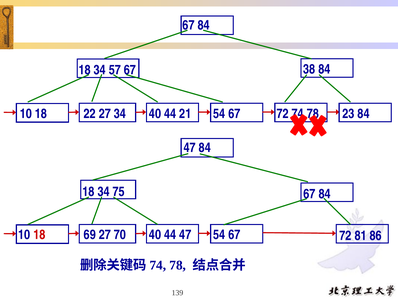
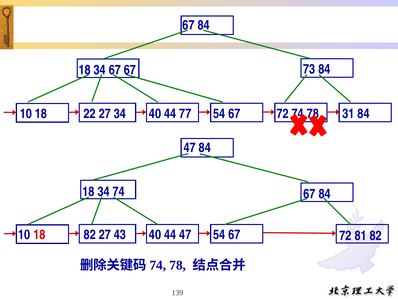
34 57: 57 -> 67 (115, 70)
38: 38 -> 73 (309, 69)
21: 21 -> 77 (185, 114)
23: 23 -> 31 (348, 114)
34 75: 75 -> 74 (119, 191)
18 69: 69 -> 82 (90, 234)
70: 70 -> 43 (120, 234)
81 86: 86 -> 82 (376, 235)
